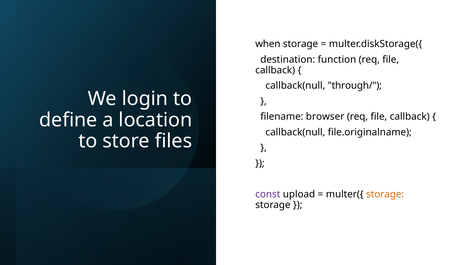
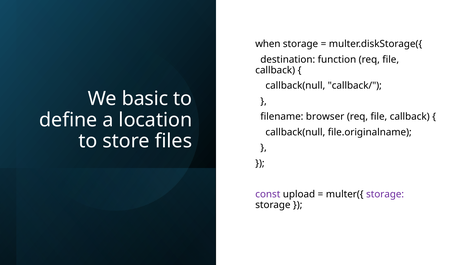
through/: through/ -> callback/ (355, 86)
login: login -> basic (145, 99)
storage colour: orange -> purple (385, 195)
